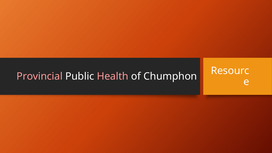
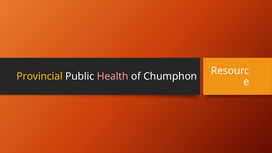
Provincial colour: pink -> yellow (40, 76)
